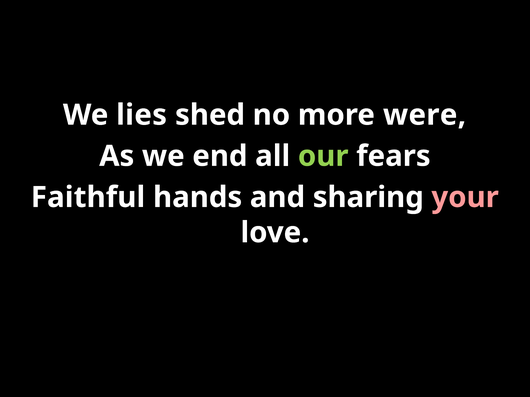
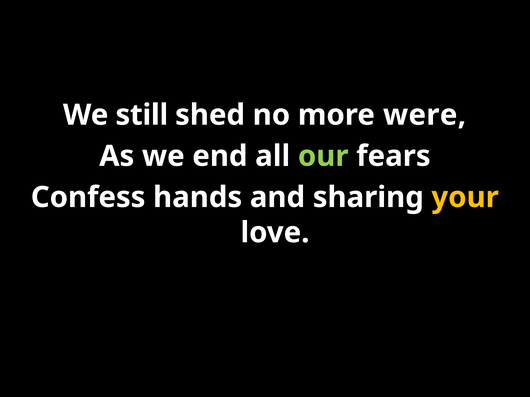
lies: lies -> still (142, 115)
Faithful: Faithful -> Confess (88, 198)
your colour: pink -> yellow (465, 198)
